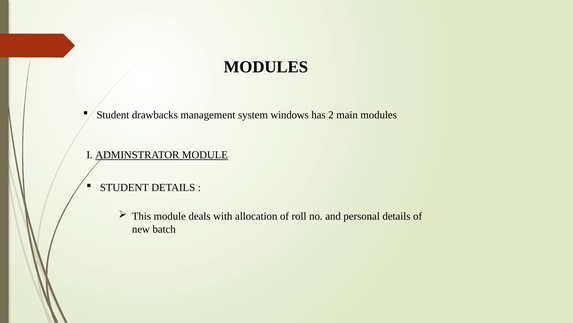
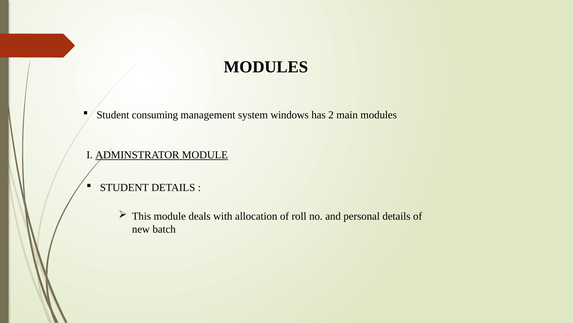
drawbacks: drawbacks -> consuming (155, 115)
